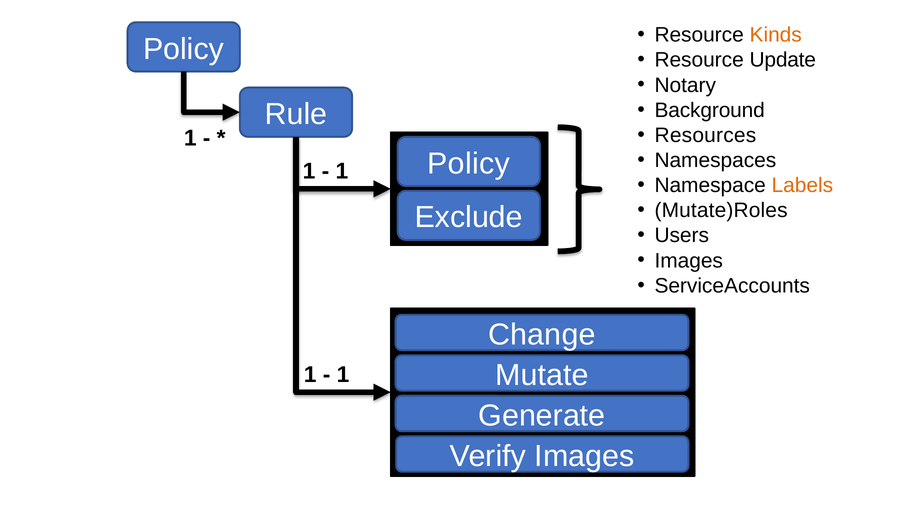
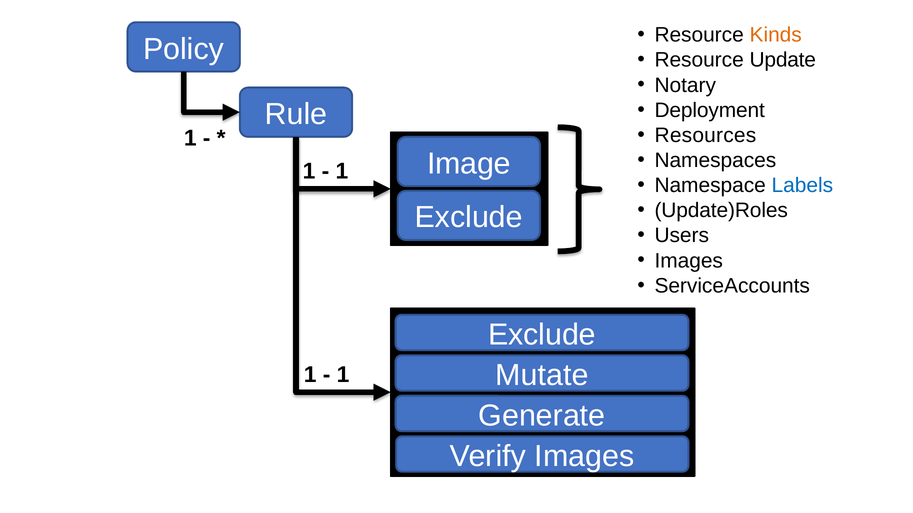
Background: Background -> Deployment (710, 110)
Policy: Policy -> Image (469, 164)
Labels colour: orange -> blue (802, 186)
Mutate)Roles: Mutate)Roles -> Update)Roles (721, 211)
Change: Change -> Exclude (542, 335)
